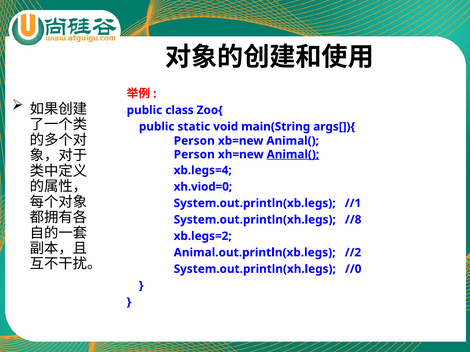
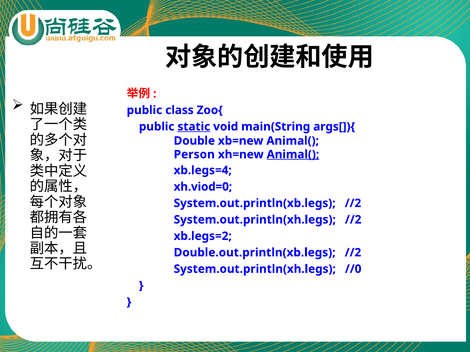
static underline: none -> present (194, 127)
Person: Person -> Double (194, 141)
System.out.println(xb.legs //1: //1 -> //2 (353, 203)
System.out.println(xh.legs //8: //8 -> //2 (353, 220)
Animal.out.println(xb.legs: Animal.out.println(xb.legs -> Double.out.println(xb.legs (255, 253)
